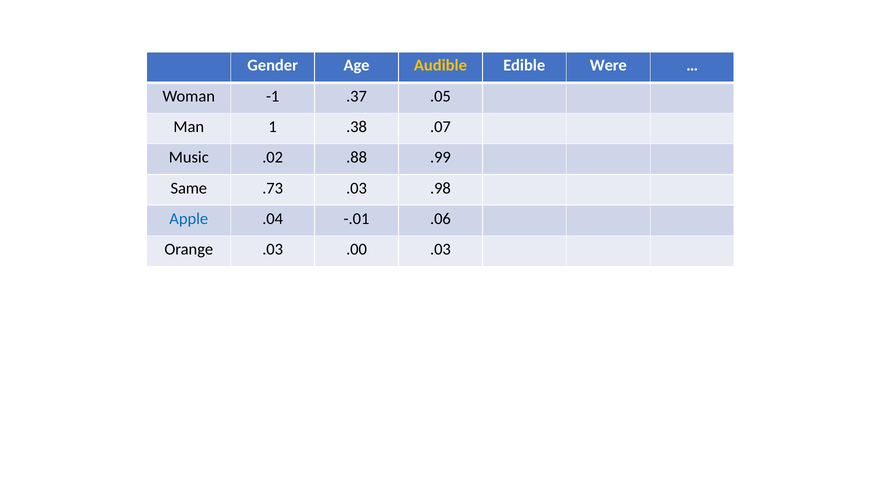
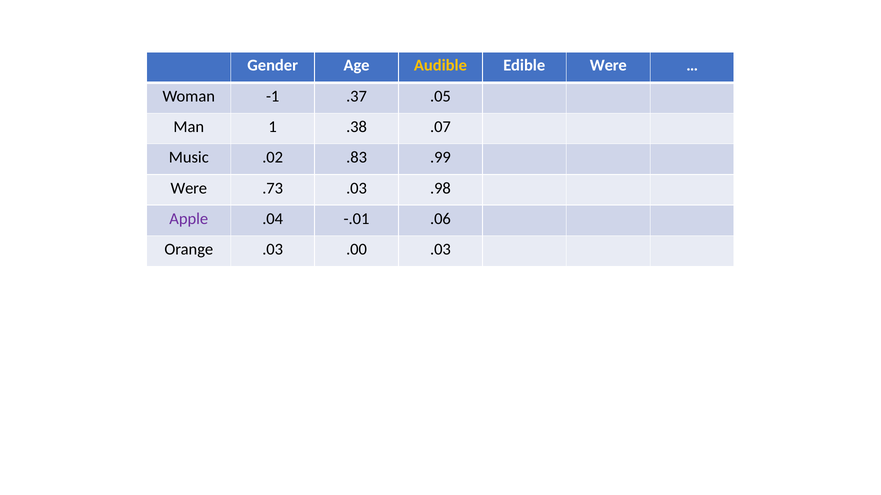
.88: .88 -> .83 (357, 158)
Same: Same -> Were (189, 188)
Apple colour: blue -> purple (189, 219)
